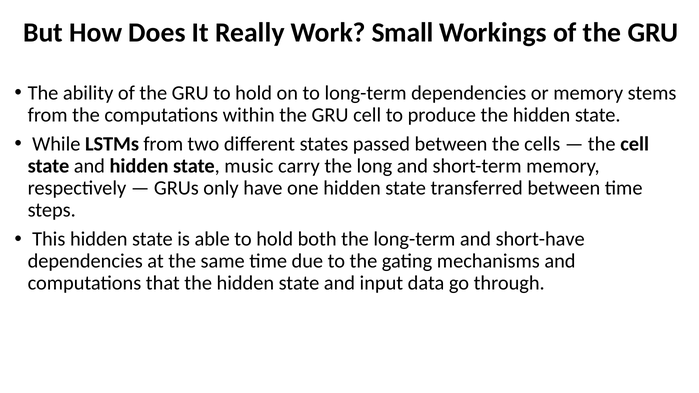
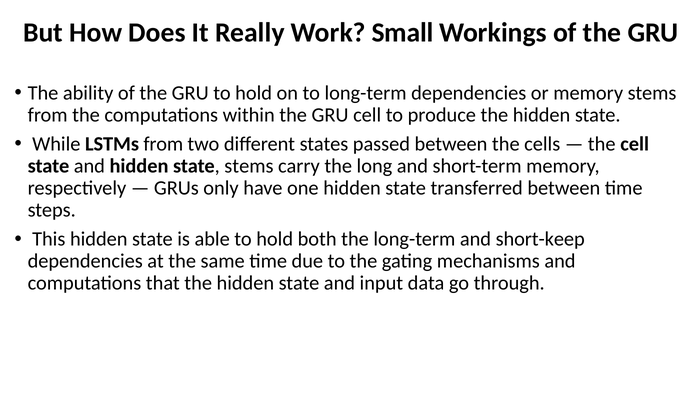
state music: music -> stems (249, 166)
short-have: short-have -> short-keep (540, 239)
